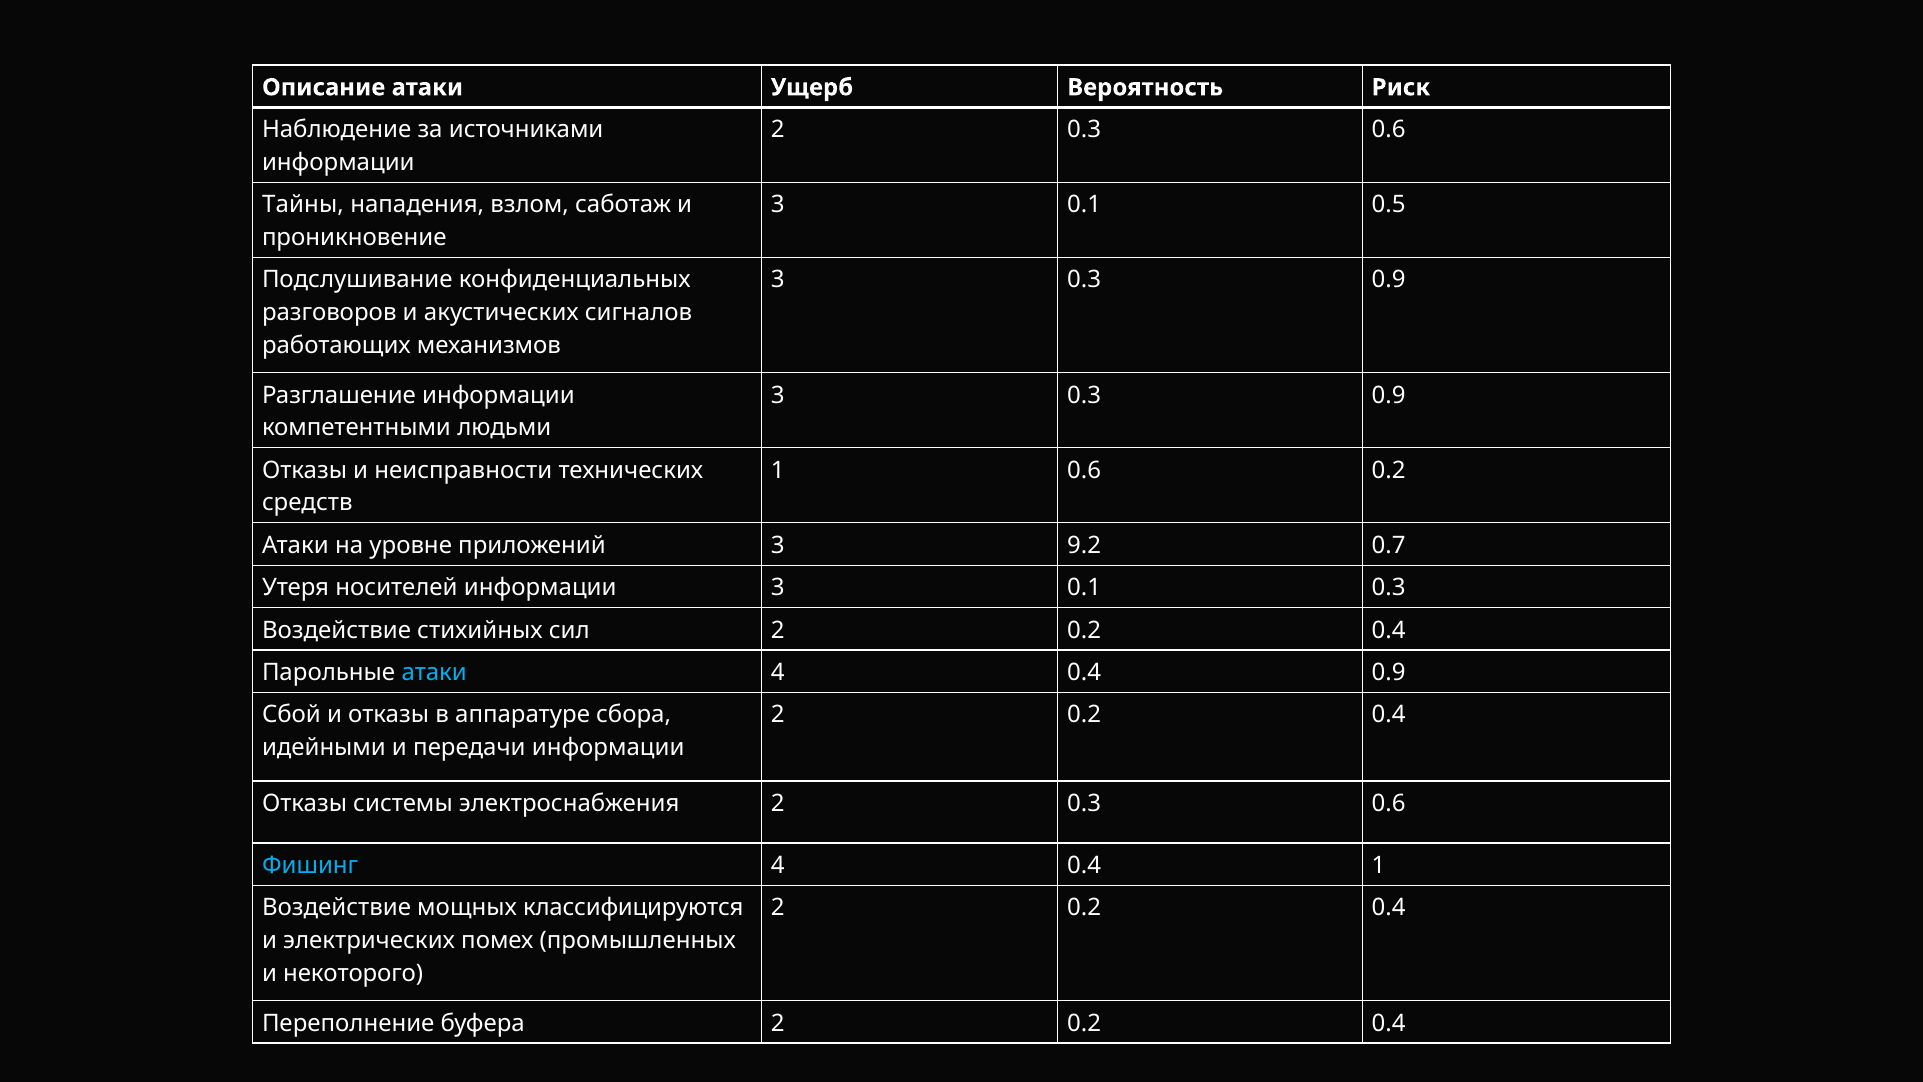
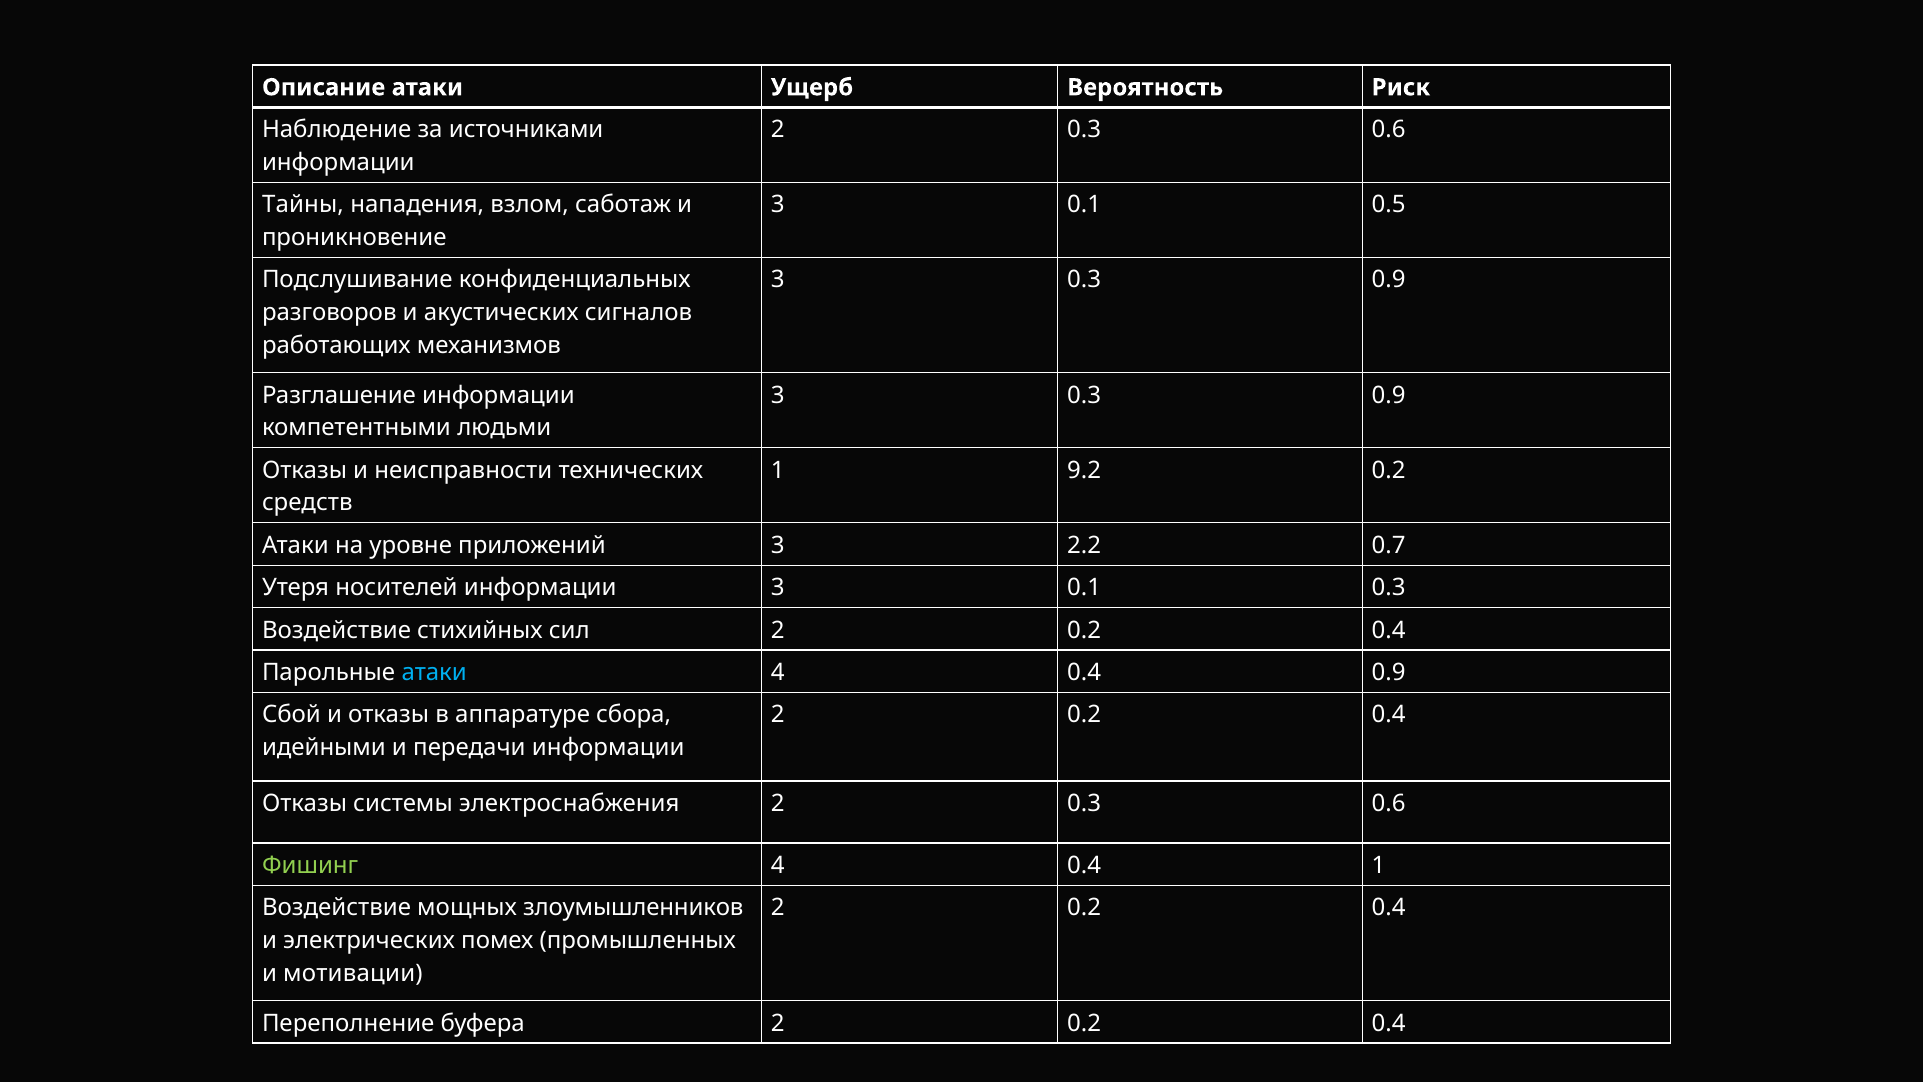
1 0.6: 0.6 -> 9.2 (1084, 470)
9.2: 9.2 -> 2.2 (1084, 545)
Фишинг colour: light blue -> light green (310, 865)
классифицируются: классифицируются -> злоумышленников (633, 908)
некоторого: некоторого -> мотивации (353, 973)
